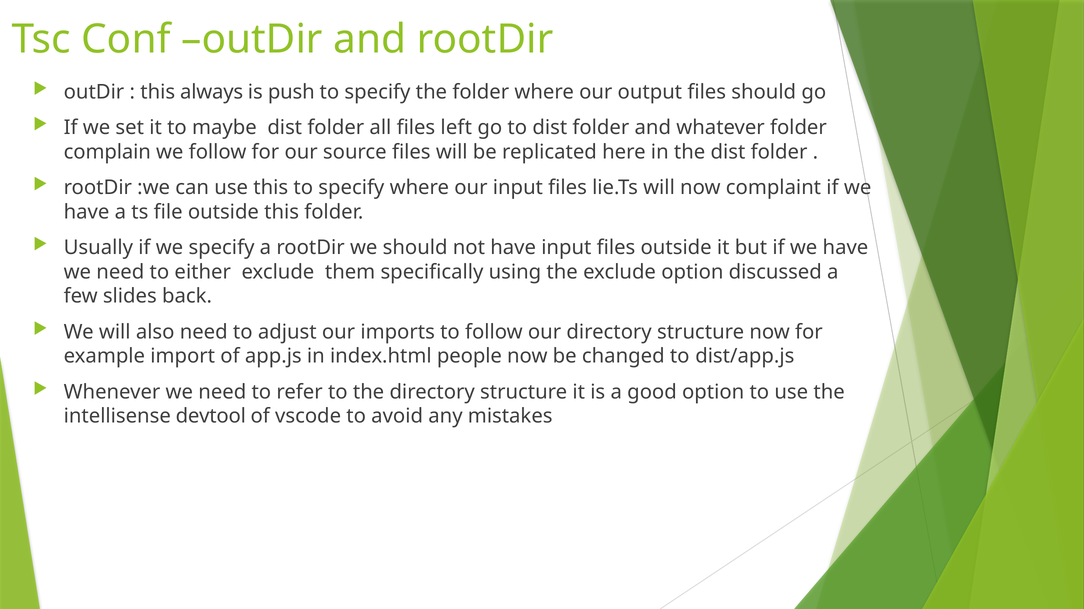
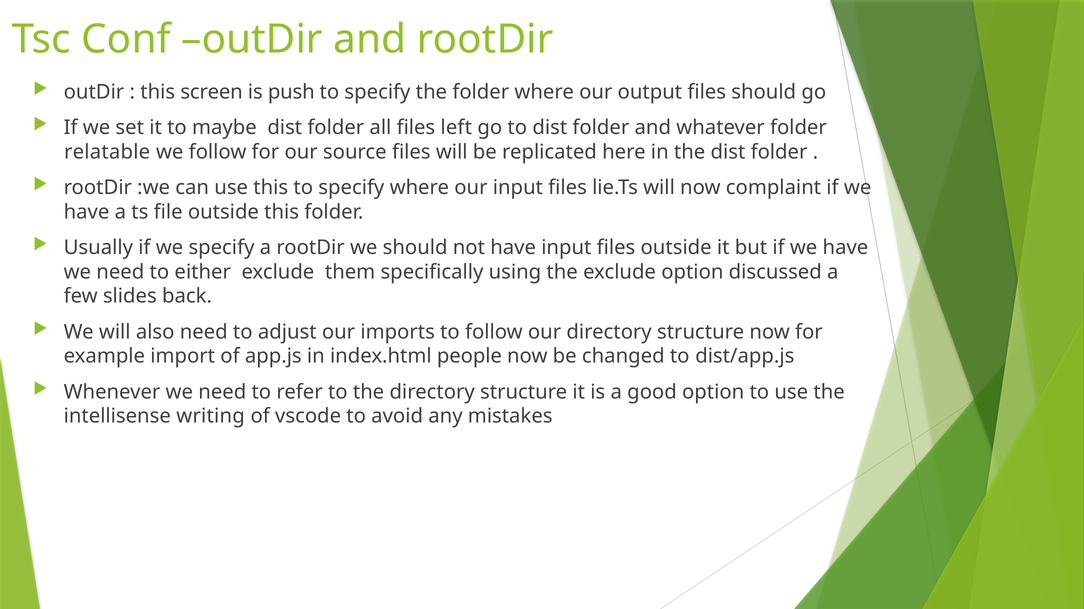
always: always -> screen (212, 92)
complain: complain -> relatable (107, 152)
devtool: devtool -> writing (211, 417)
